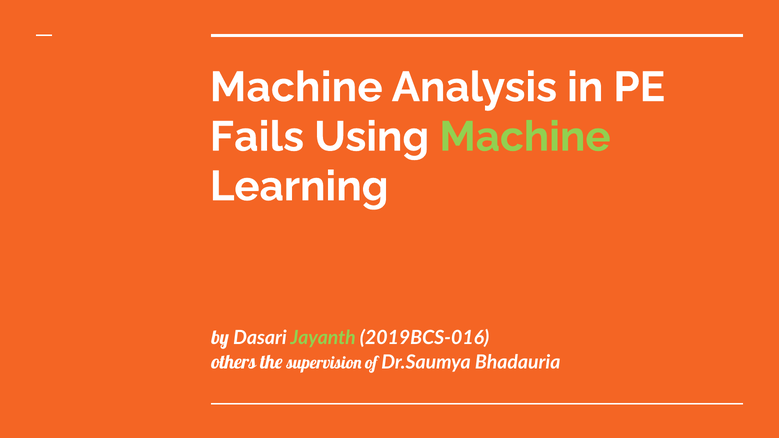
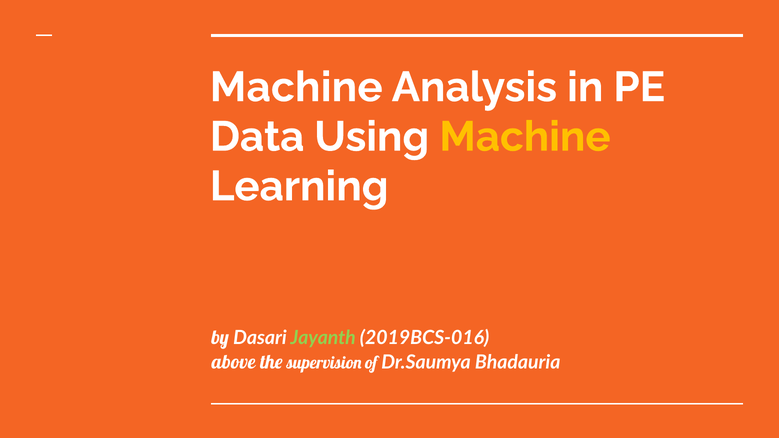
Fails: Fails -> Data (257, 137)
Machine colour: light green -> yellow (525, 137)
others: others -> above (234, 362)
